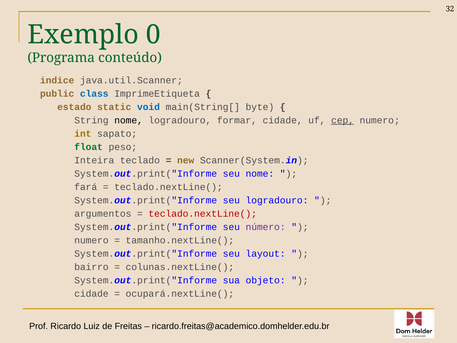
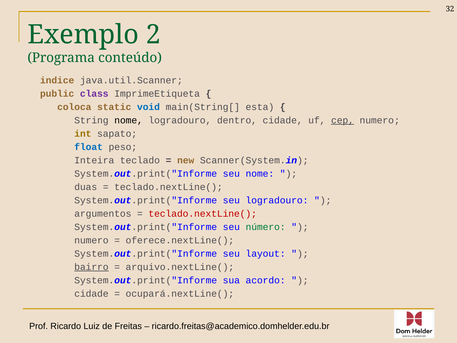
0: 0 -> 2 (153, 35)
class colour: blue -> purple (94, 93)
estado: estado -> coloca (74, 107)
byte: byte -> esta (260, 107)
formar: formar -> dentro (237, 120)
float colour: green -> blue (89, 147)
fará: fará -> duas (86, 187)
número colour: purple -> green (266, 227)
tamanho.nextLine(: tamanho.nextLine( -> oferece.nextLine( (180, 240)
bairro underline: none -> present (91, 267)
colunas.nextLine(: colunas.nextLine( -> arquivo.nextLine( (180, 267)
objeto: objeto -> acordo (266, 280)
